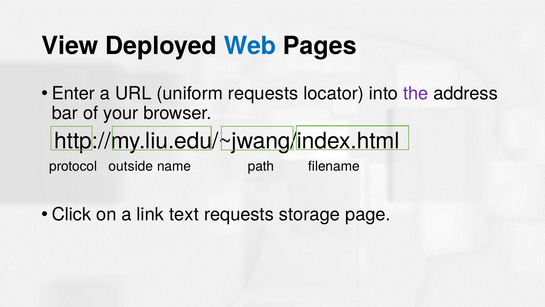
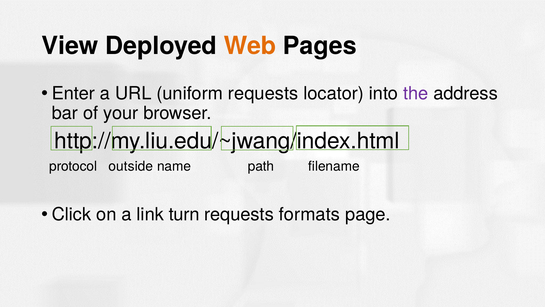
Web colour: blue -> orange (250, 46)
text: text -> turn (184, 214)
storage: storage -> formats (309, 214)
